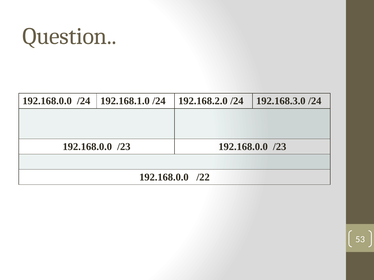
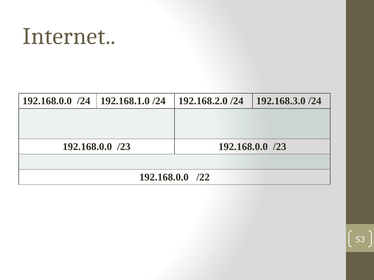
Question: Question -> Internet (69, 36)
